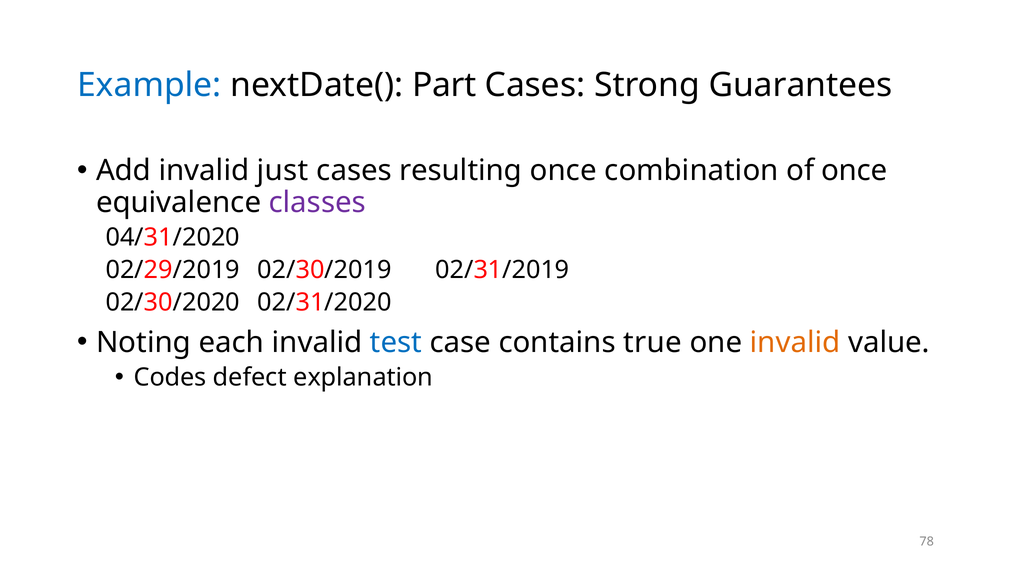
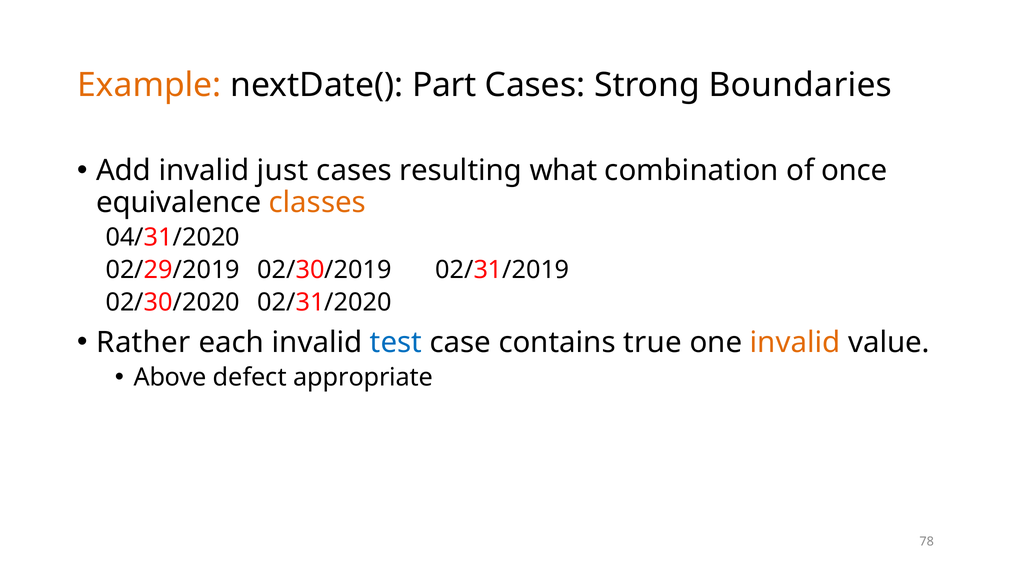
Example colour: blue -> orange (149, 85)
Guarantees: Guarantees -> Boundaries (800, 85)
resulting once: once -> what (563, 171)
classes colour: purple -> orange (317, 203)
Noting: Noting -> Rather (143, 343)
Codes: Codes -> Above (170, 378)
explanation: explanation -> appropriate (363, 378)
